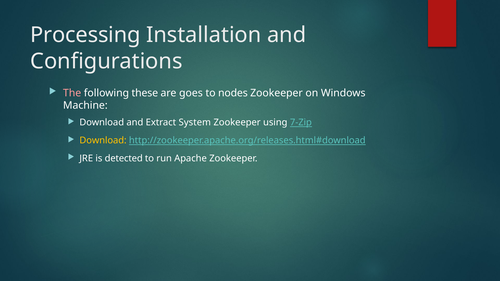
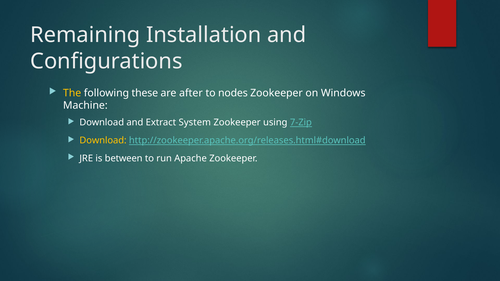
Processing: Processing -> Remaining (85, 35)
The colour: pink -> yellow (72, 93)
goes: goes -> after (191, 93)
detected: detected -> between (124, 159)
